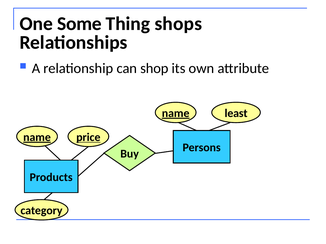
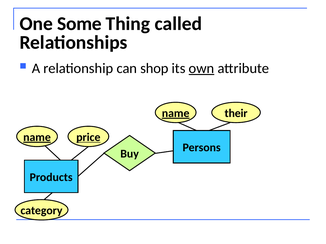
shops: shops -> called (178, 24)
own underline: none -> present (202, 68)
least: least -> their (236, 113)
